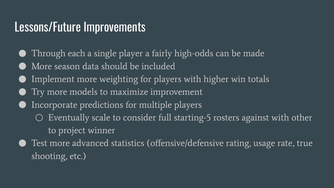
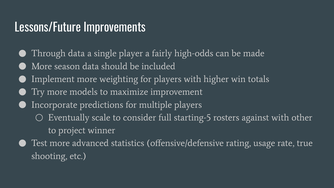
Through each: each -> data (76, 53)
